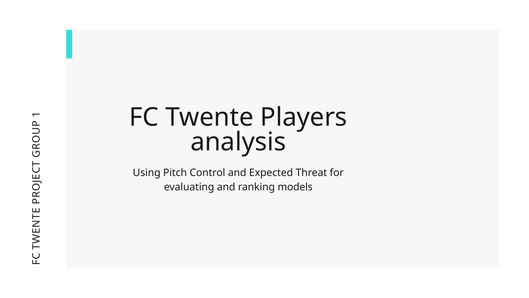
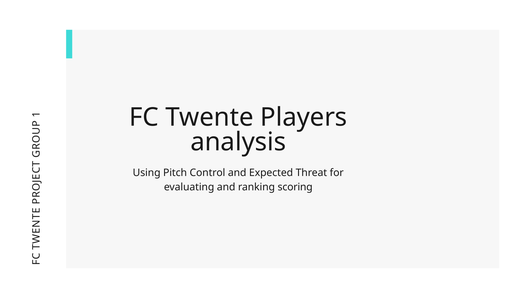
models: models -> scoring (295, 187)
